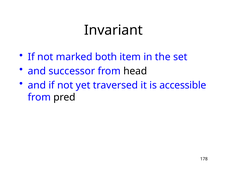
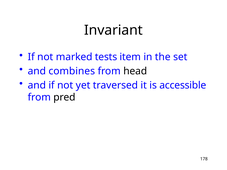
both: both -> tests (106, 57)
successor: successor -> combines (72, 71)
